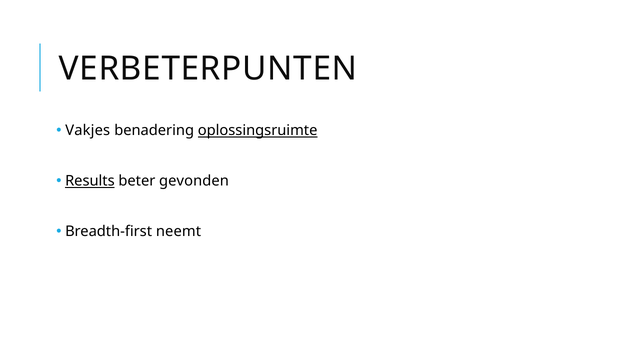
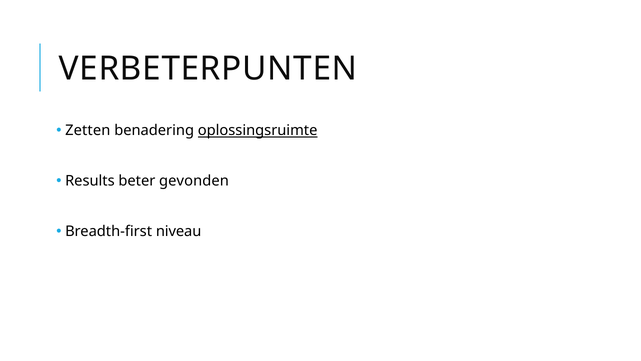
Vakjes: Vakjes -> Zetten (88, 130)
Results underline: present -> none (90, 181)
neemt: neemt -> niveau (179, 231)
